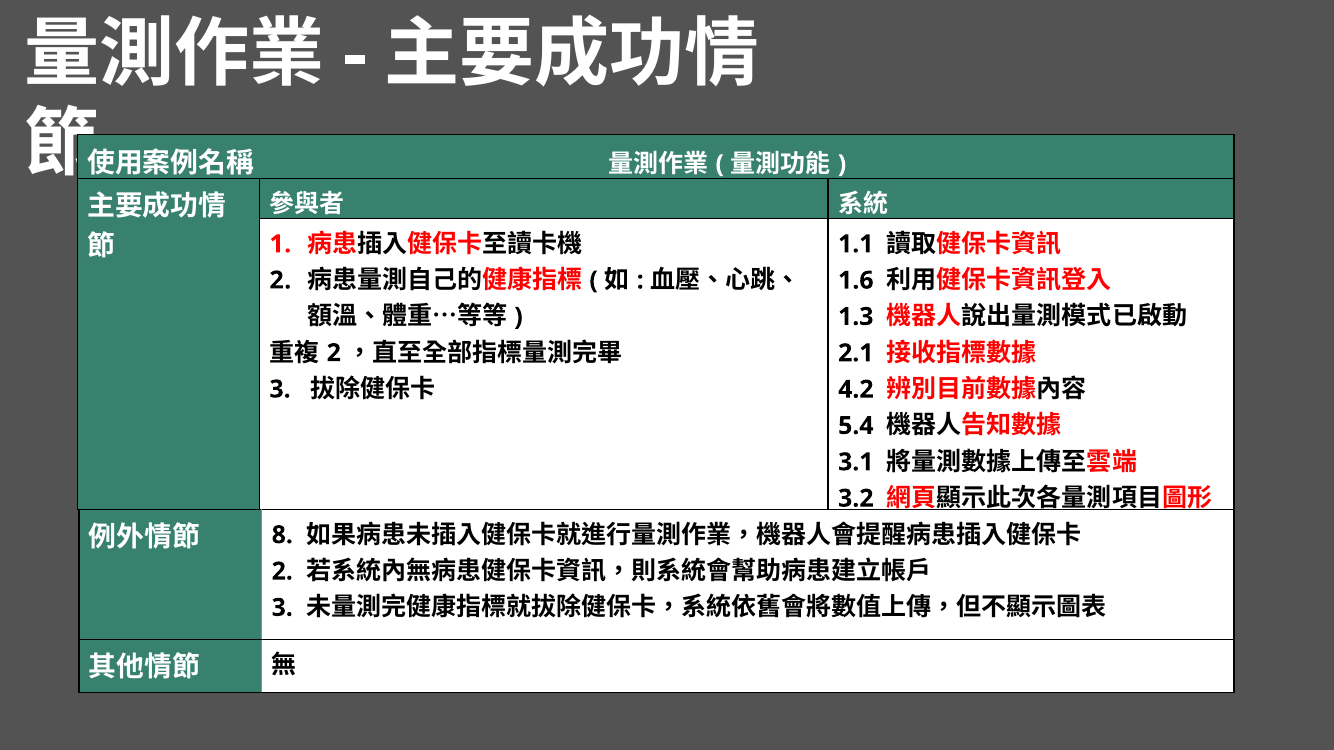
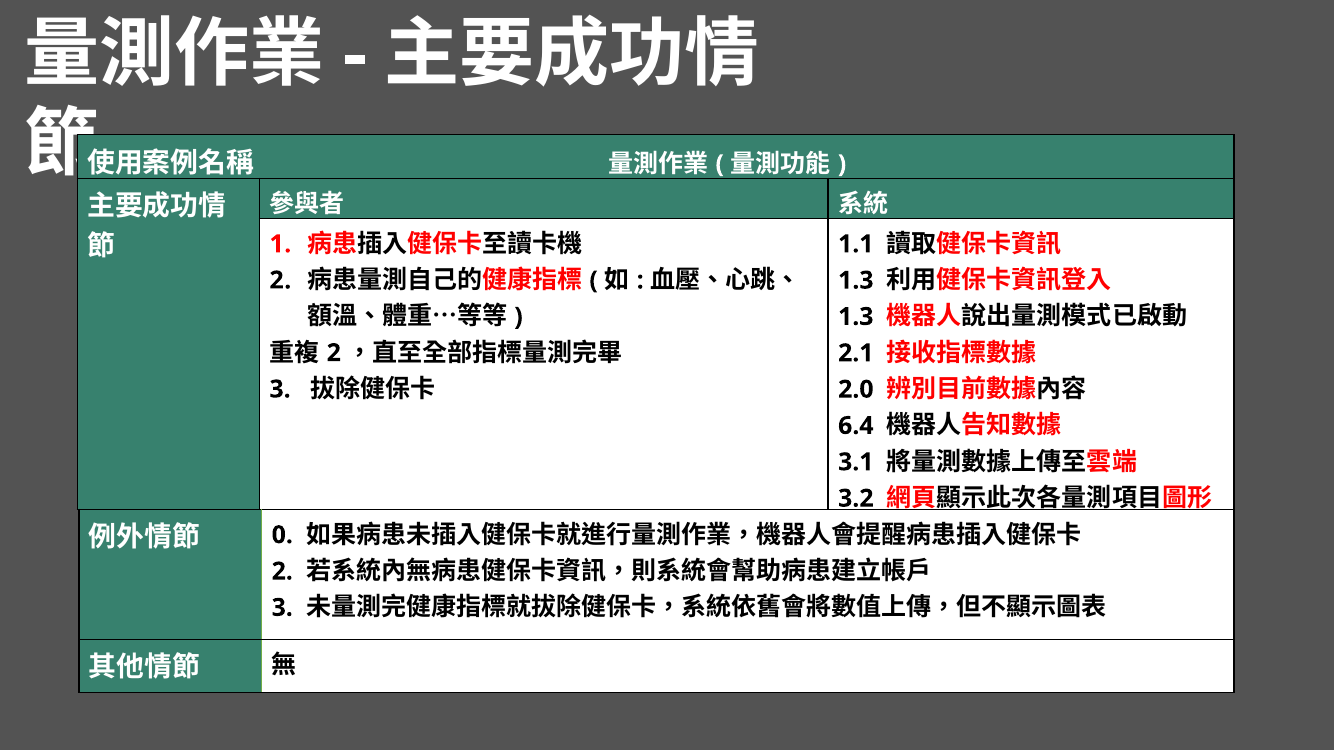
1.6: 1.6 -> 1.3 (856, 281)
4.2: 4.2 -> 2.0 (856, 390)
5.4: 5.4 -> 6.4 (856, 426)
8: 8 -> 0 (282, 535)
